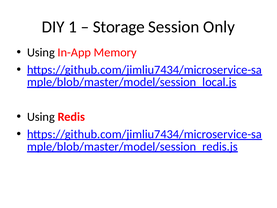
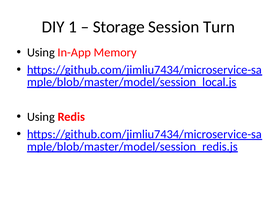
Only: Only -> Turn (219, 27)
